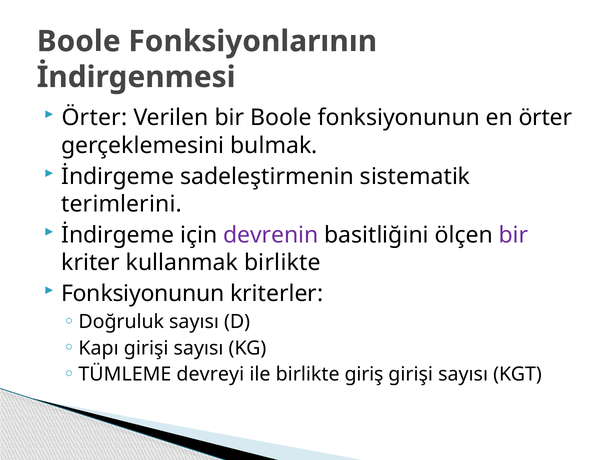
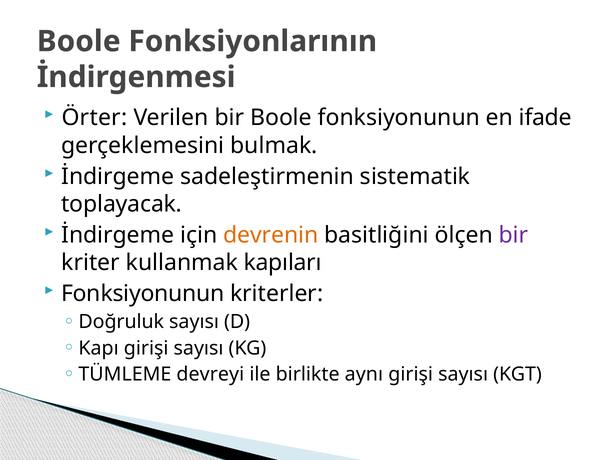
en örter: örter -> ifade (545, 118)
terimlerini: terimlerini -> toplayacak (122, 204)
devrenin colour: purple -> orange (271, 235)
kullanmak birlikte: birlikte -> kapıları (283, 263)
giriş: giriş -> aynı (364, 375)
